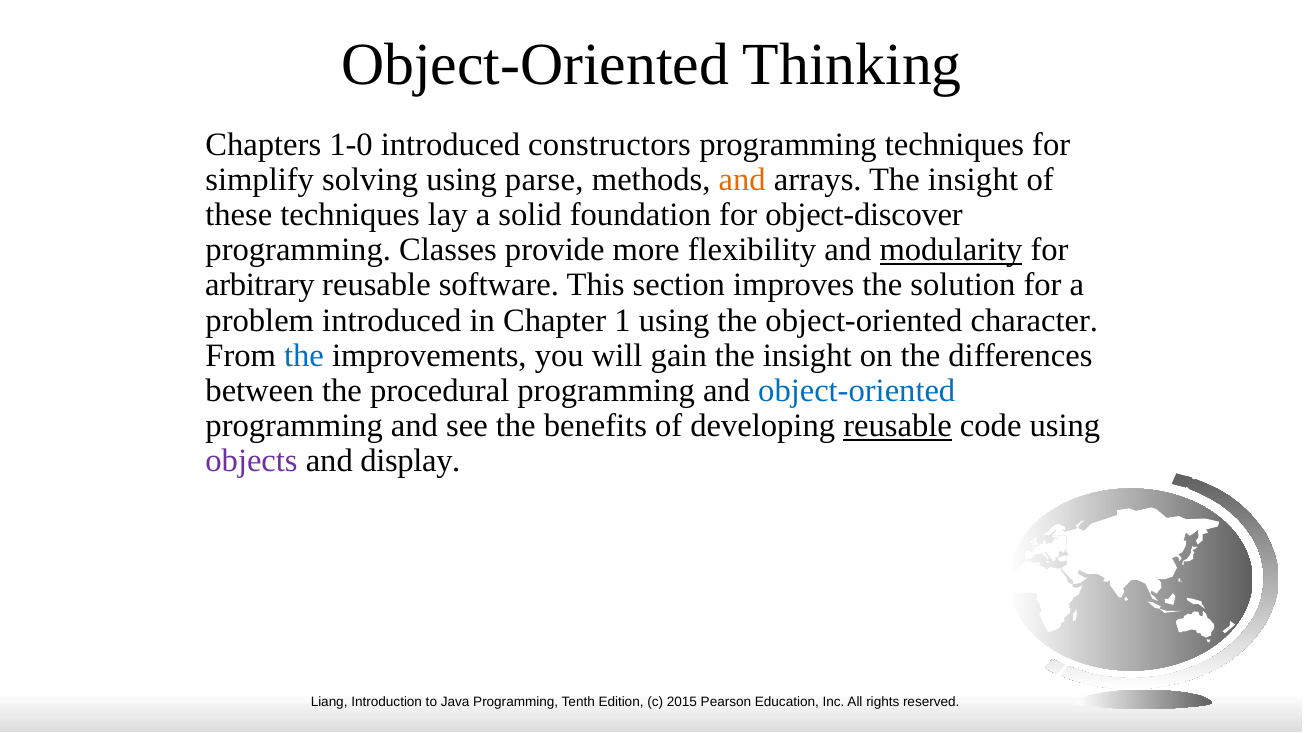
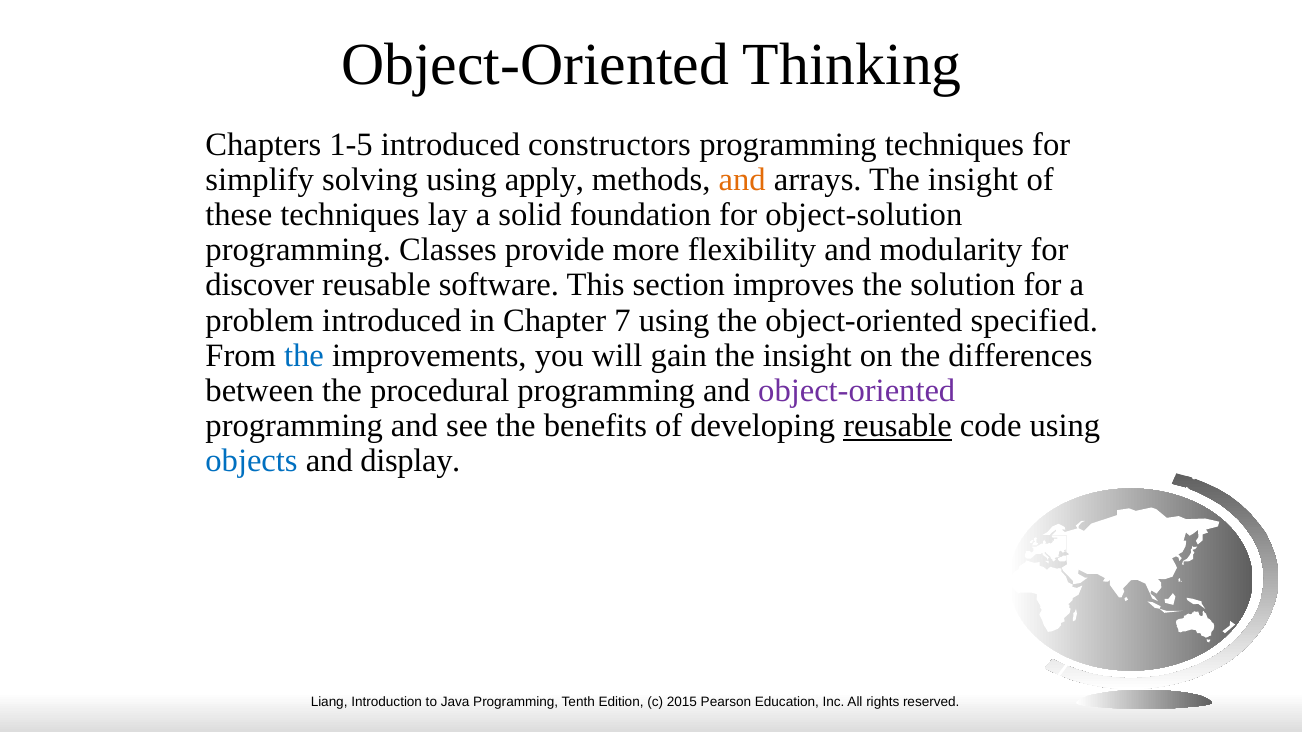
1-0: 1-0 -> 1-5 (351, 145)
parse: parse -> apply (545, 180)
object-discover: object-discover -> object-solution (864, 215)
modularity underline: present -> none (951, 250)
arbitrary: arbitrary -> discover (260, 285)
1: 1 -> 7 (622, 321)
character: character -> specified (1034, 321)
object-oriented colour: blue -> purple (857, 391)
objects colour: purple -> blue (252, 461)
